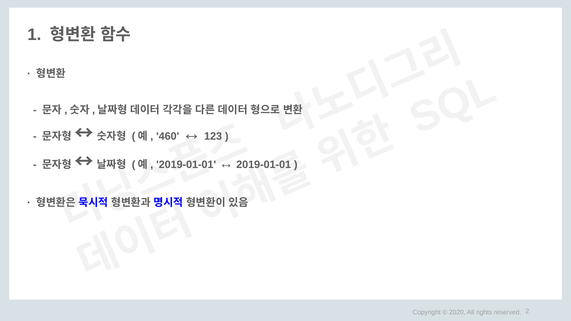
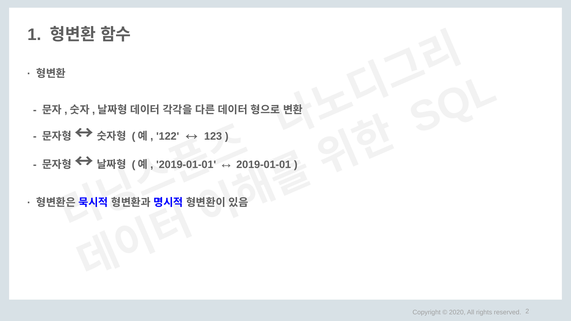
460: 460 -> 122 (168, 137)
